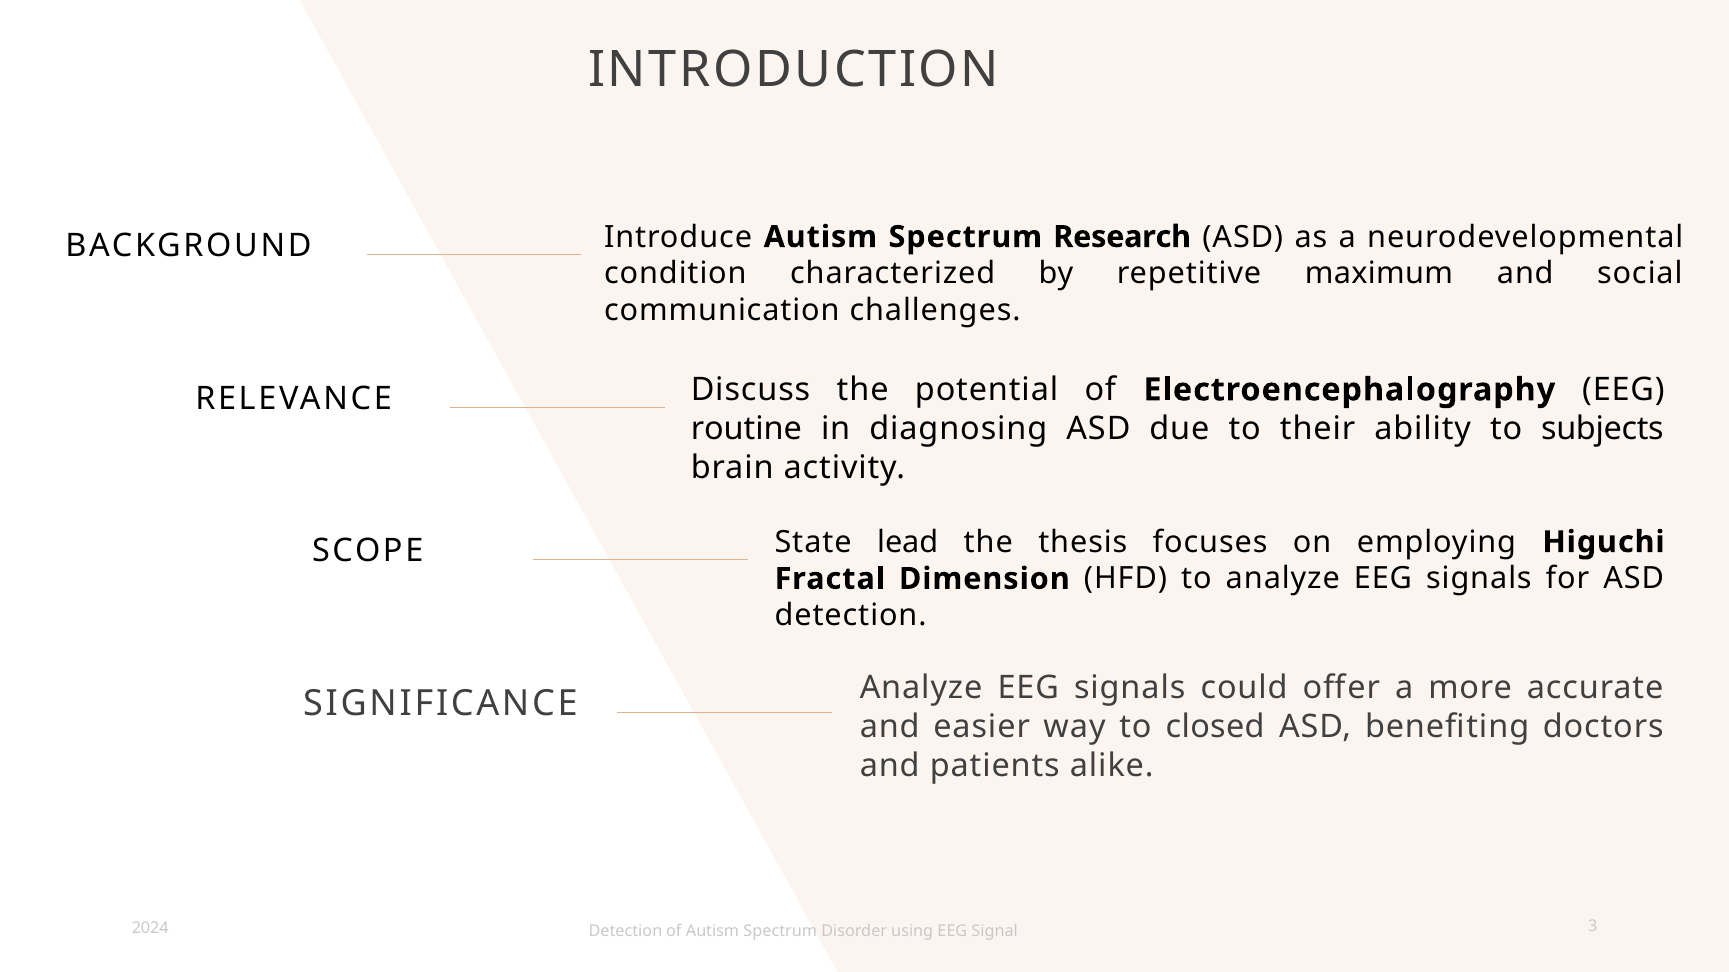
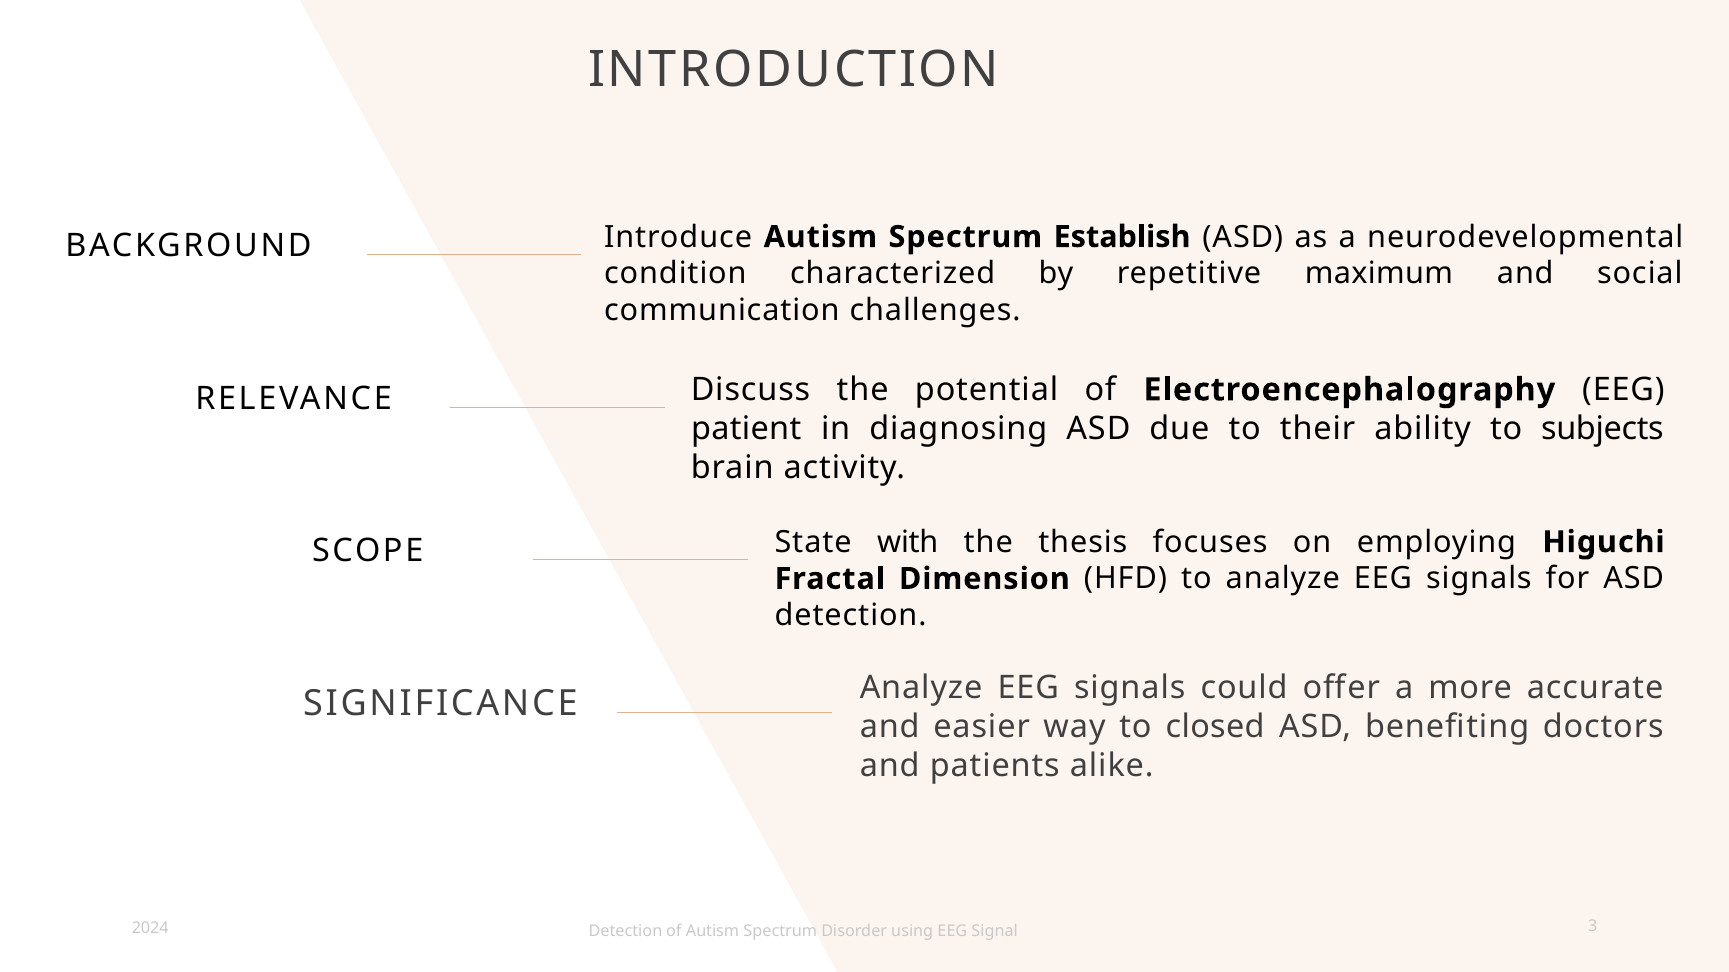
Research: Research -> Establish (1122, 237)
routine: routine -> patient (746, 429)
lead: lead -> with (908, 542)
